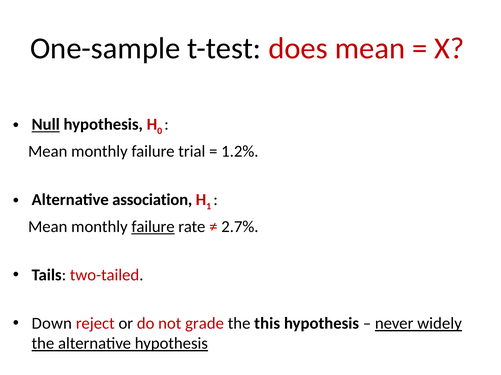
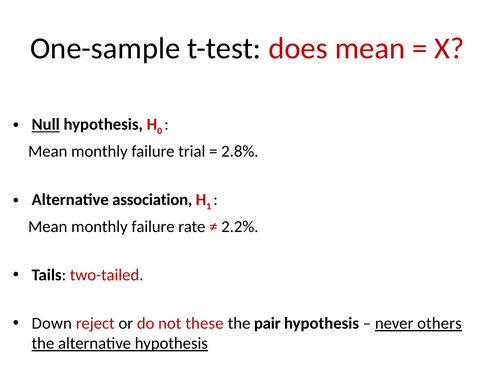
1.2%: 1.2% -> 2.8% (240, 152)
failure underline: present -> none (153, 227)
2.7%: 2.7% -> 2.2% (240, 227)
grade: grade -> these (204, 324)
this: this -> pair (267, 324)
widely: widely -> others (439, 324)
